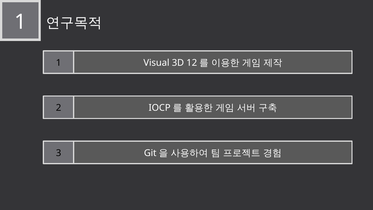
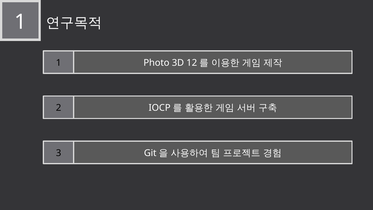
Visual: Visual -> Photo (156, 63)
